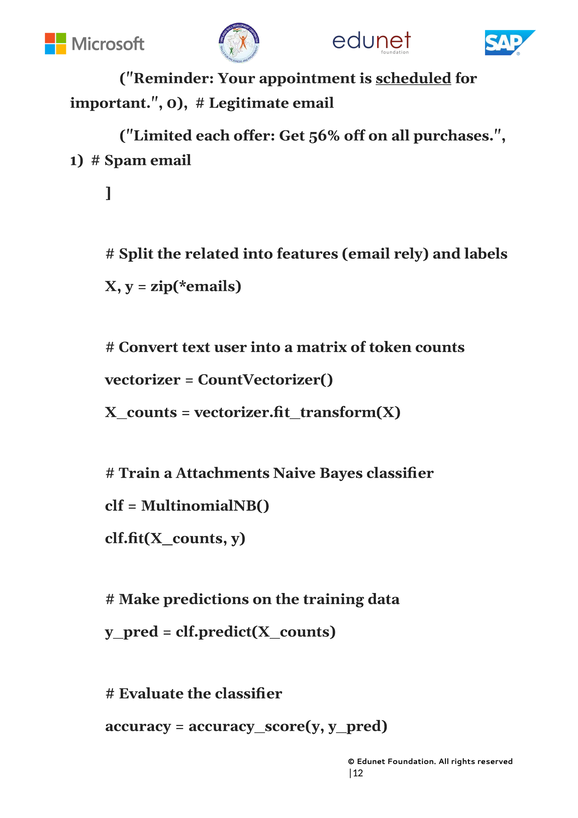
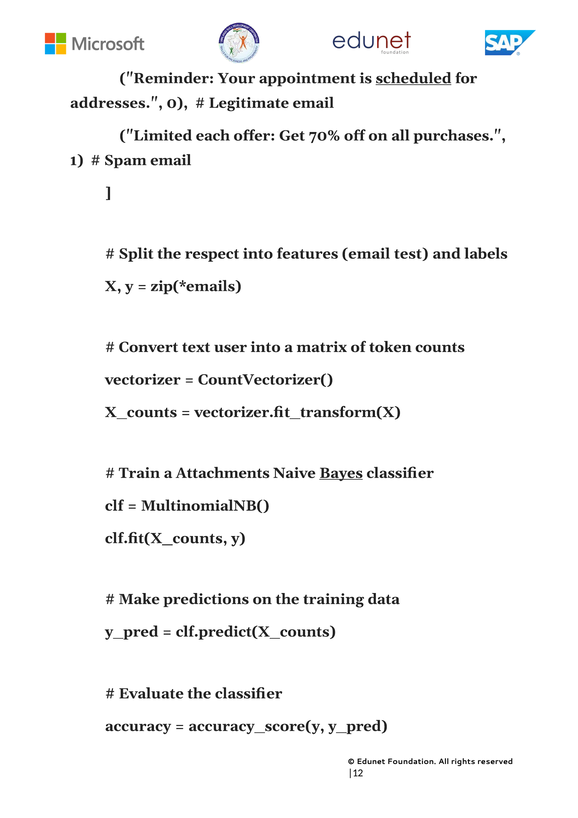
important: important -> addresses (116, 103)
56%: 56% -> 70% (324, 136)
related: related -> respect (212, 254)
rely: rely -> test (411, 254)
Bayes underline: none -> present (341, 473)
